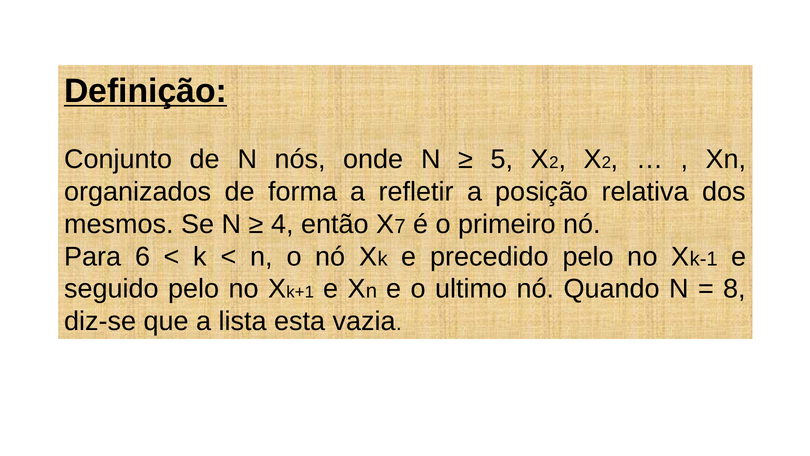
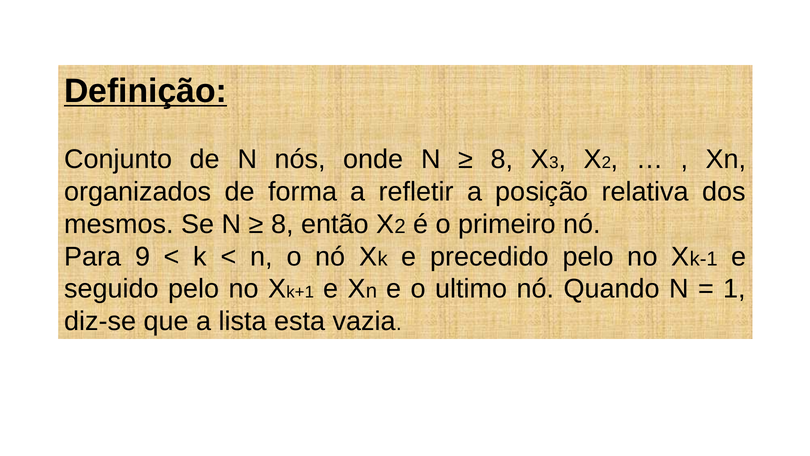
5: 5 -> 8 (502, 159)
2: 2 -> 3 (554, 163)
4: 4 -> 8 (282, 224)
7: 7 -> 2 (400, 226)
6: 6 -> 9 (143, 256)
8: 8 -> 1 (735, 289)
